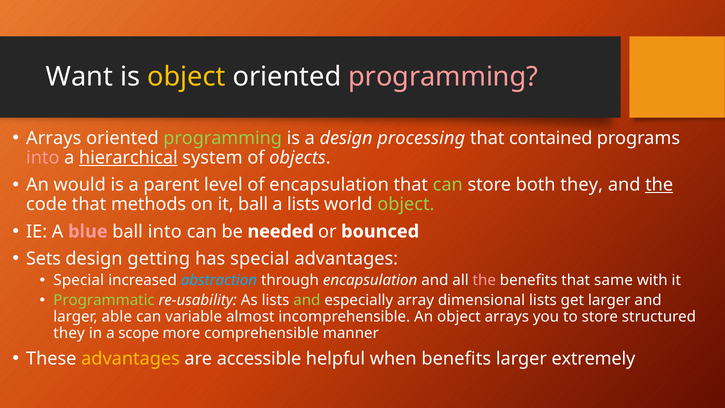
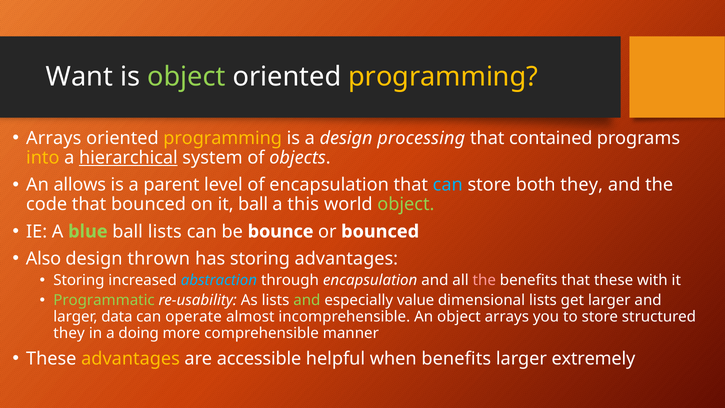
object colour: yellow -> light green (186, 77)
programming colour: pink -> yellow (443, 77)
programming colour: light green -> yellow (223, 138)
into colour: pink -> yellow (43, 158)
would: would -> allows (80, 185)
can colour: light green -> light blue (448, 185)
the underline: present -> none (659, 185)
that methods: methods -> bounced (148, 204)
a lists: lists -> this (303, 204)
blue colour: pink -> light green (88, 231)
ball into: into -> lists (165, 231)
needed: needed -> bounce (281, 231)
Sets: Sets -> Also (44, 259)
getting: getting -> thrown (159, 259)
has special: special -> storing (260, 259)
Special: Special -> Storing (79, 280)
that same: same -> these (614, 280)
array: array -> value (416, 300)
able: able -> data (117, 317)
variable: variable -> operate (194, 317)
scope: scope -> doing (139, 333)
